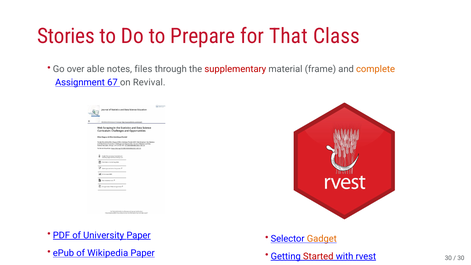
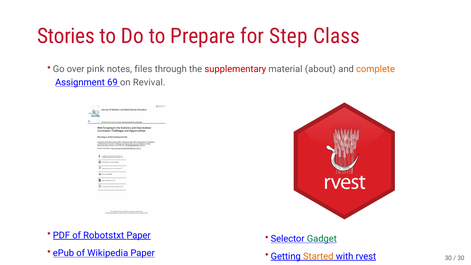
That: That -> Step (288, 36)
able: able -> pink (96, 69)
frame: frame -> about (320, 69)
67: 67 -> 69 (112, 82)
University: University -> Robotstxt (104, 235)
Gadget colour: orange -> green (322, 239)
Started colour: red -> orange (318, 256)
